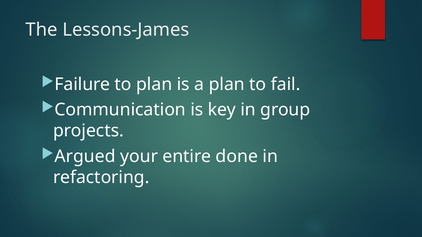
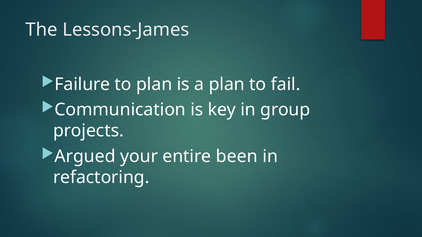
done: done -> been (237, 157)
